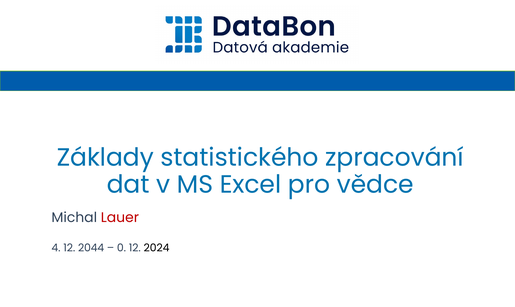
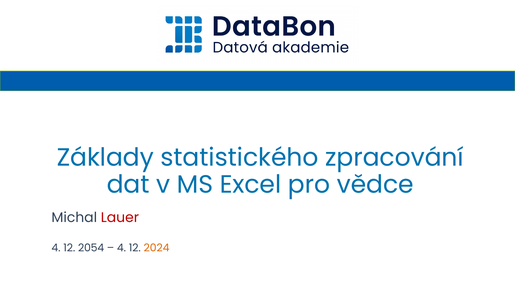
2044: 2044 -> 2054 (91, 248)
0: 0 -> 4 (121, 248)
2024 colour: black -> orange (157, 248)
